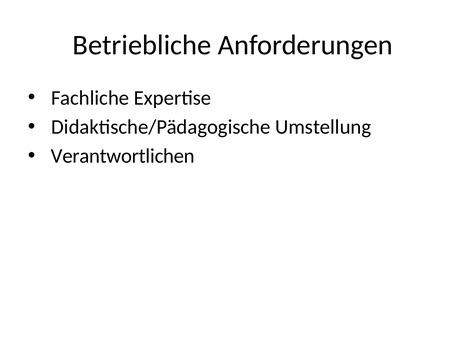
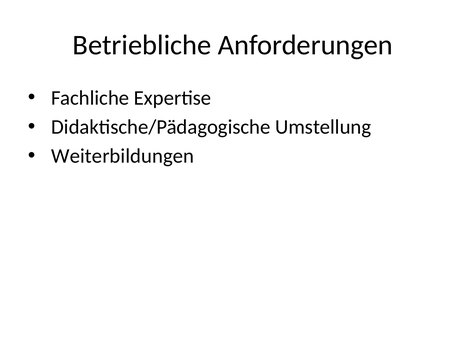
Verantwortlichen: Verantwortlichen -> Weiterbildungen (123, 156)
